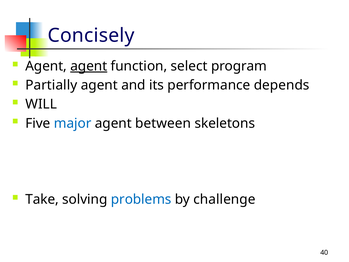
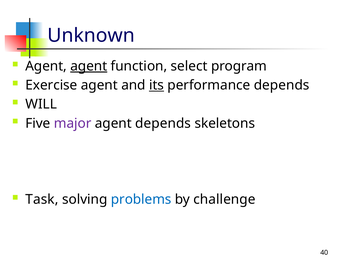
Concisely: Concisely -> Unknown (91, 35)
Partially: Partially -> Exercise (51, 85)
its underline: none -> present (157, 85)
major colour: blue -> purple (73, 123)
agent between: between -> depends (163, 123)
Take: Take -> Task (42, 199)
